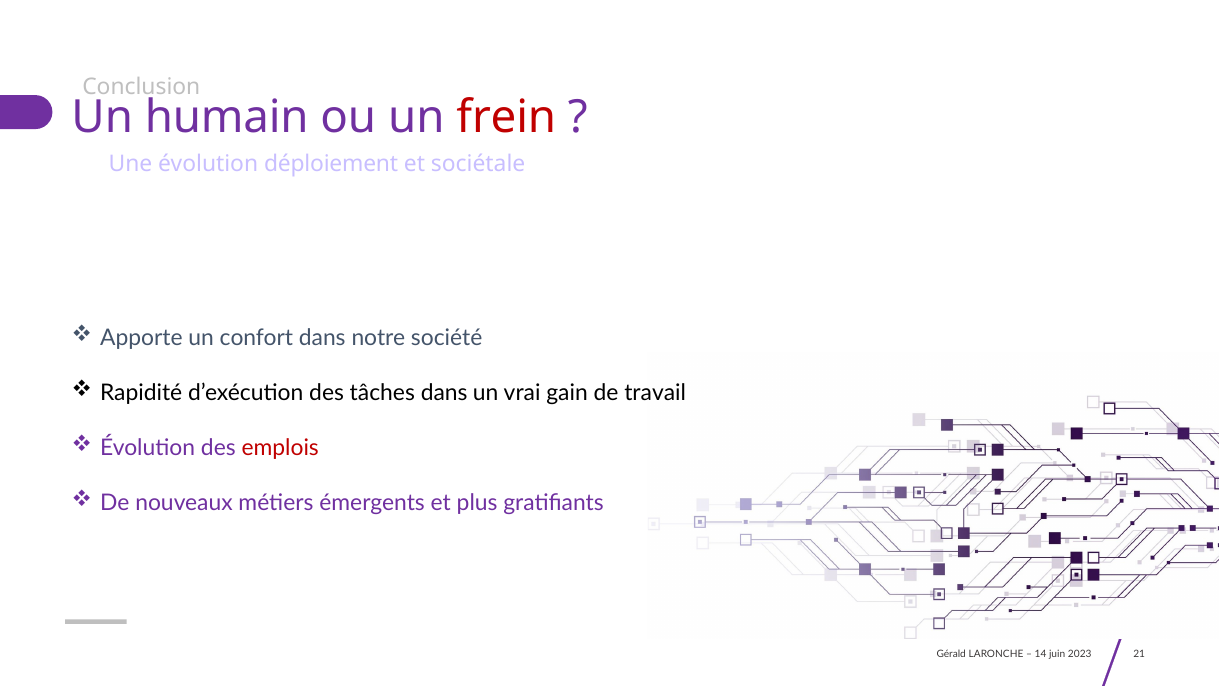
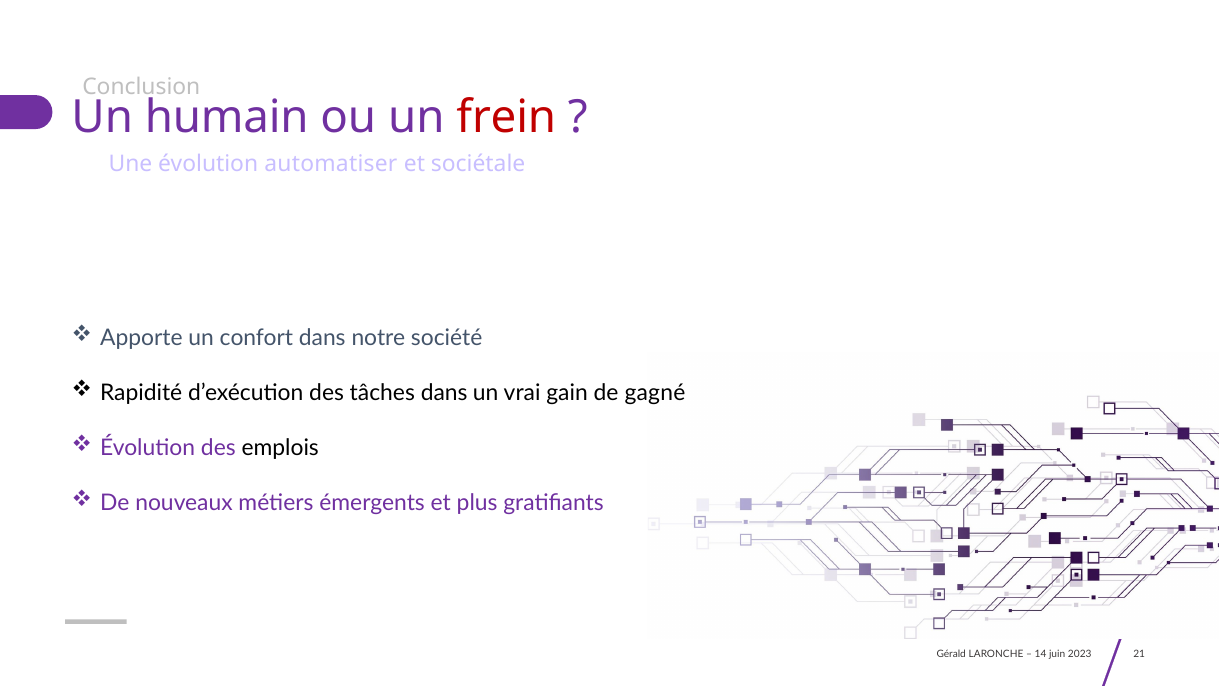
déploiement: déploiement -> automatiser (331, 164)
travail: travail -> gagné (655, 393)
emplois colour: red -> black (280, 448)
